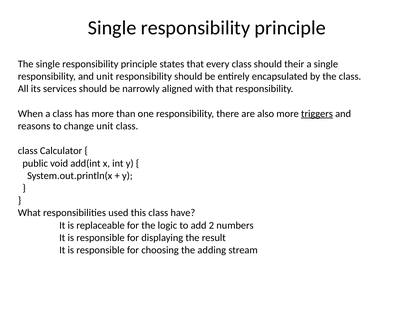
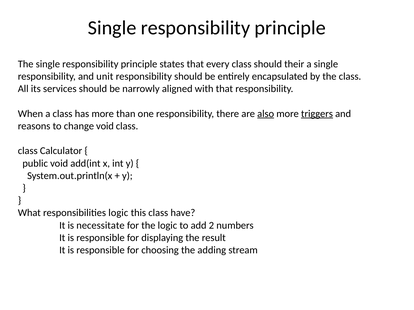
also underline: none -> present (266, 114)
change unit: unit -> void (105, 126)
responsibilities used: used -> logic (118, 213)
replaceable: replaceable -> necessitate (100, 226)
